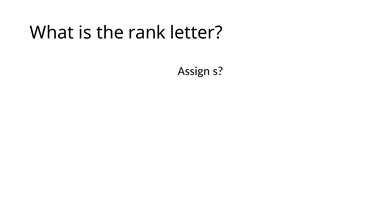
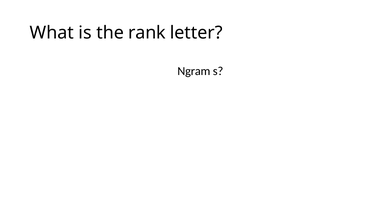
Assign: Assign -> Ngram (194, 71)
